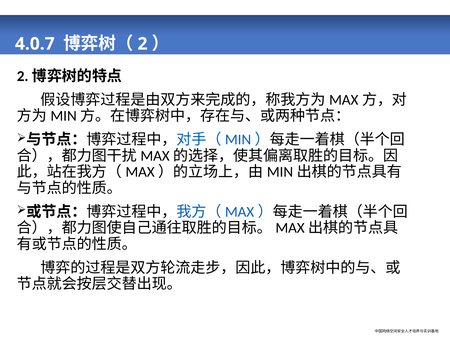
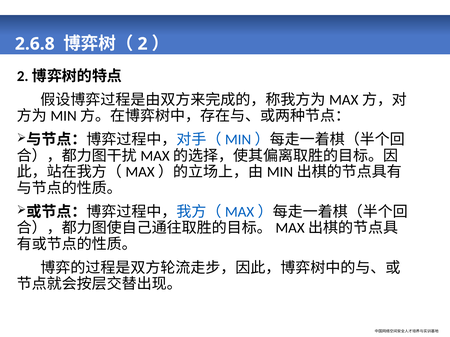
4.0.7: 4.0.7 -> 2.6.8 (35, 44)
